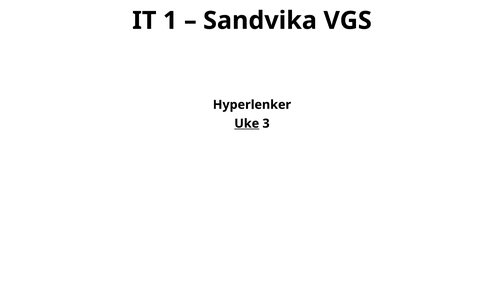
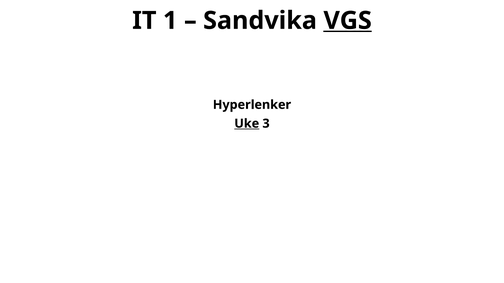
VGS underline: none -> present (348, 21)
